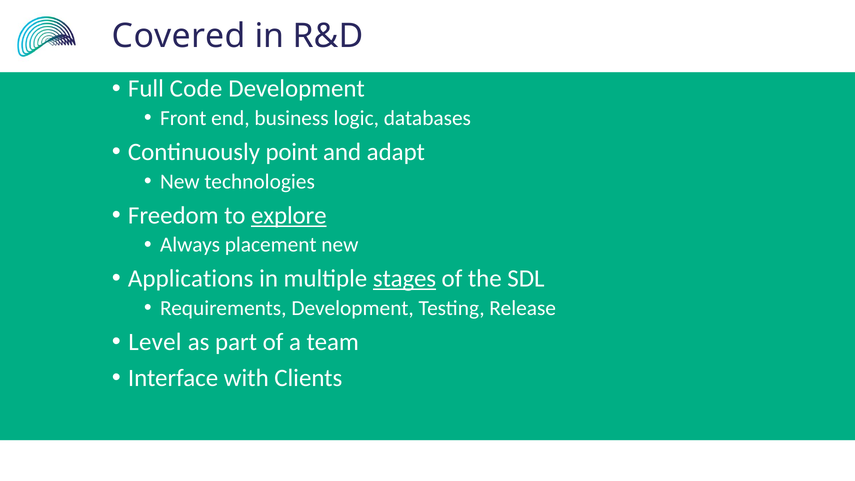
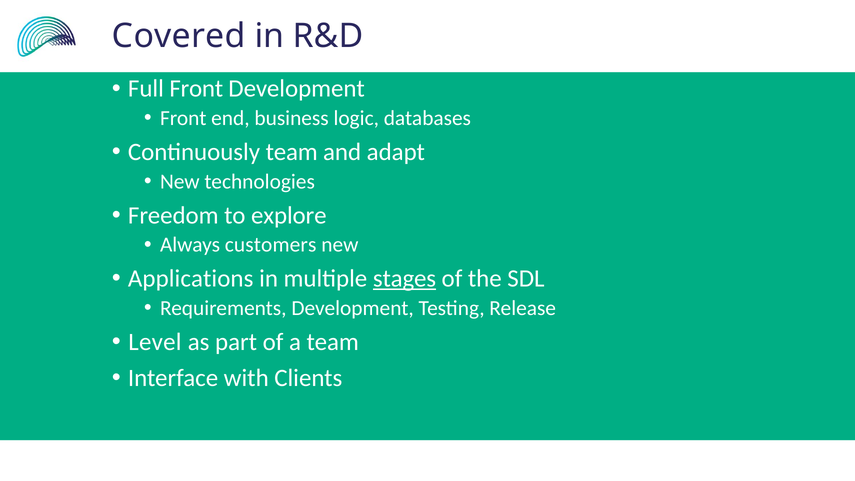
Full Code: Code -> Front (196, 89)
Continuously point: point -> team (292, 152)
explore underline: present -> none (289, 215)
placement: placement -> customers (271, 245)
